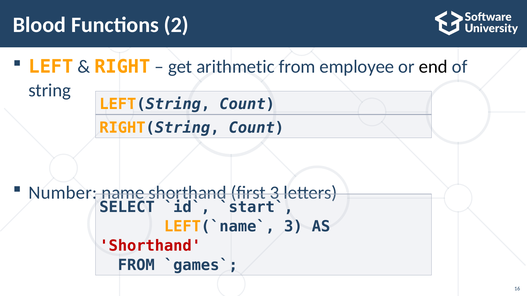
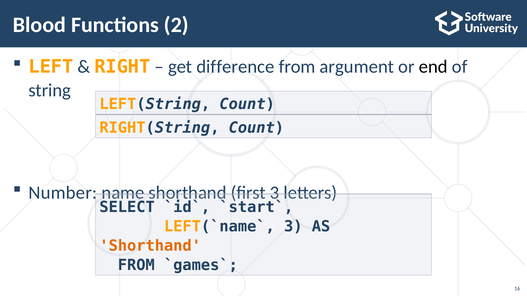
arithmetic: arithmetic -> difference (235, 67)
employee: employee -> argument (357, 67)
Shorthand colour: red -> orange (150, 246)
